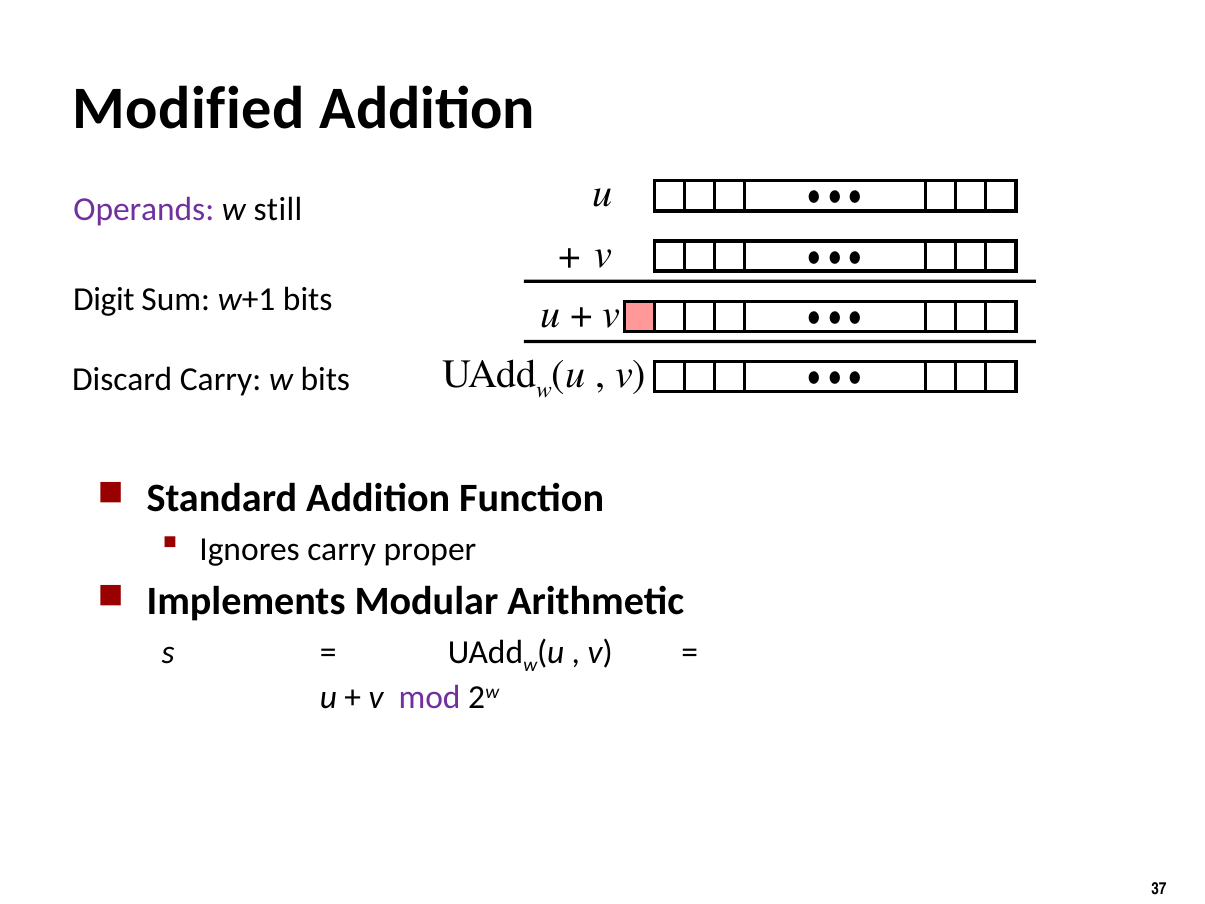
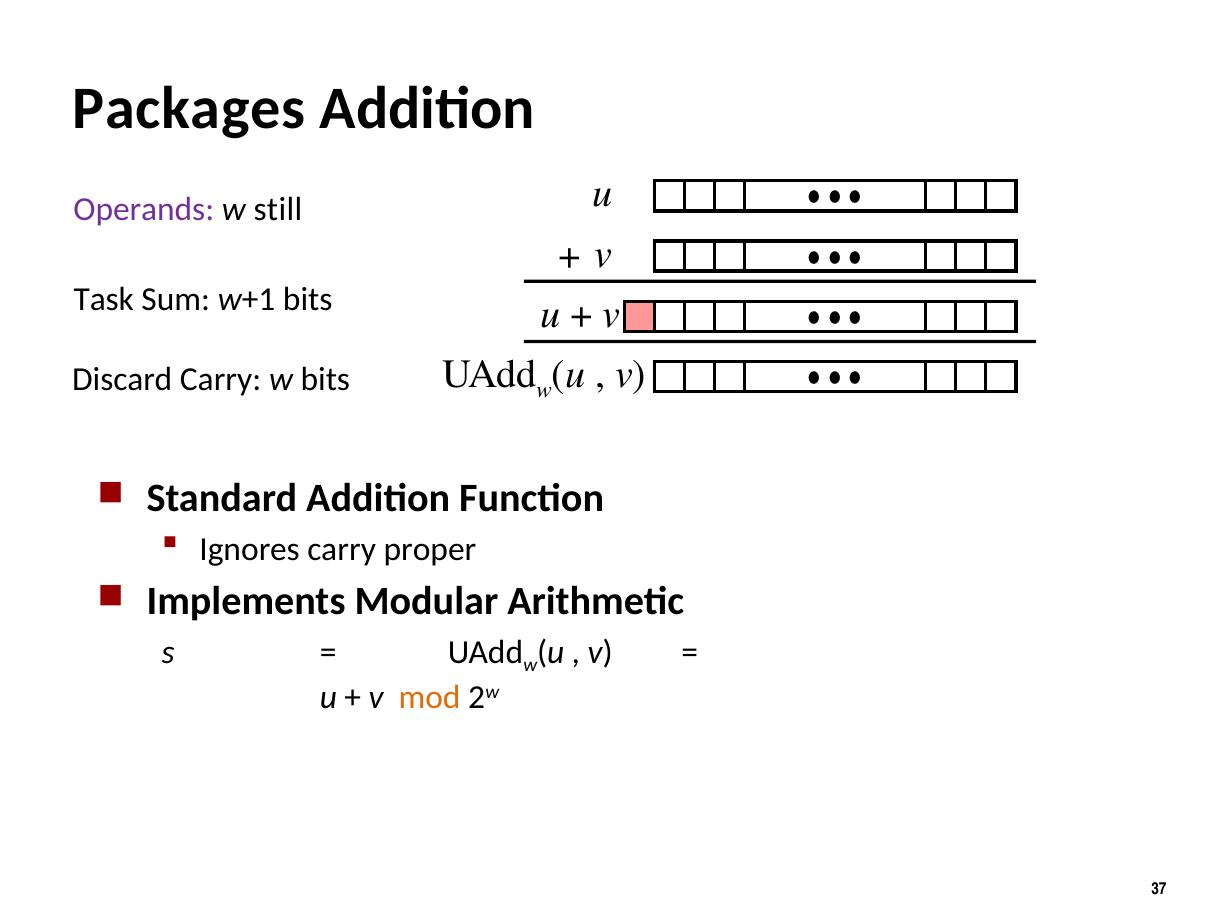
Modified: Modified -> Packages (189, 108)
Digit: Digit -> Task (104, 299)
mod colour: purple -> orange (430, 698)
